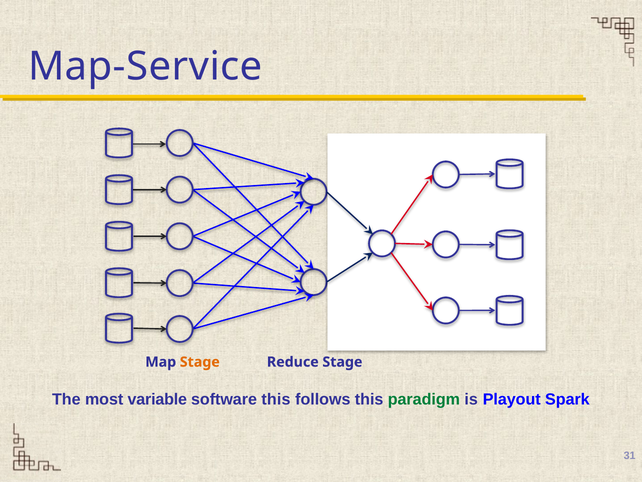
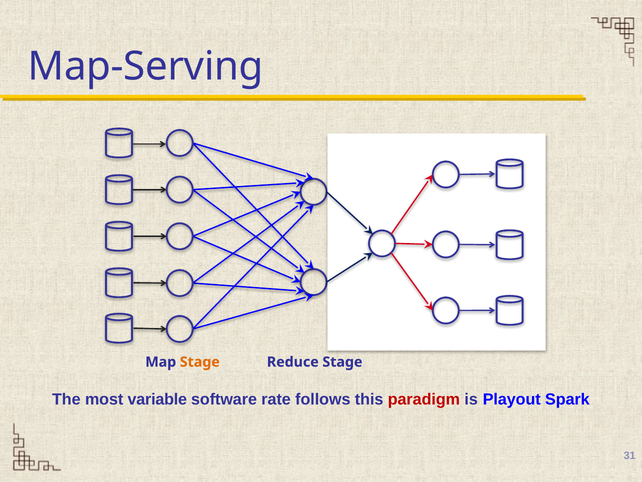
Map-Service: Map-Service -> Map-Serving (146, 66)
software this: this -> rate (276, 399)
paradigm colour: green -> red (424, 399)
